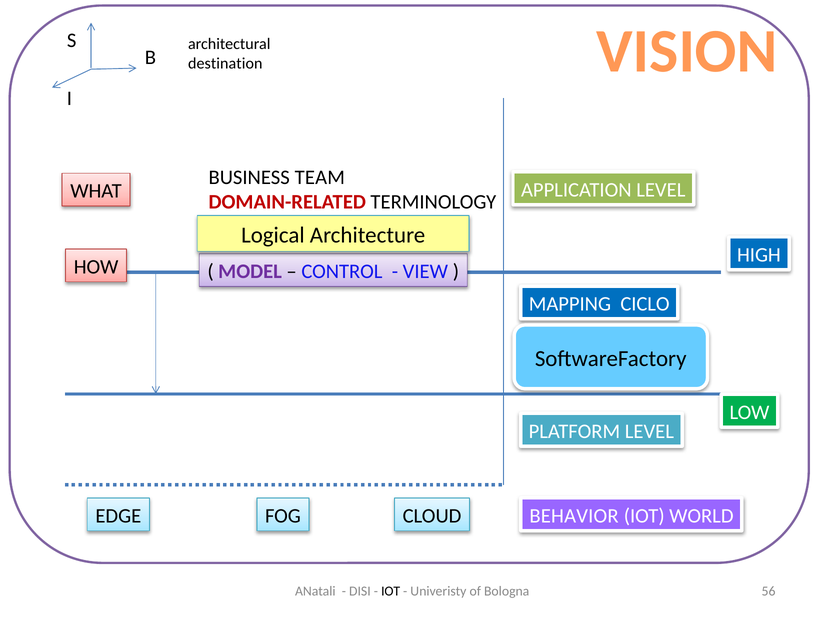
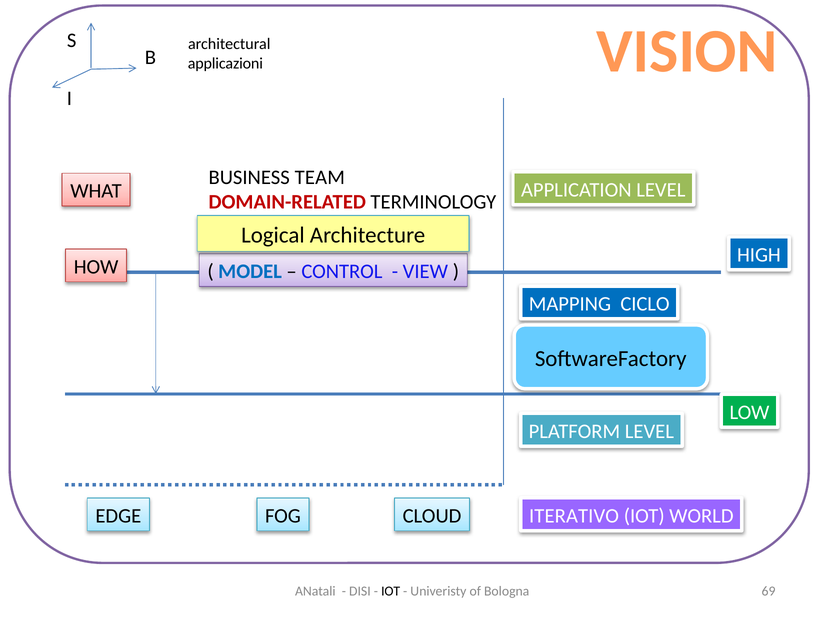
destination: destination -> applicazioni (225, 63)
MODEL colour: purple -> blue (250, 271)
BEHAVIOR: BEHAVIOR -> ITERATIVO (574, 516)
56: 56 -> 69 (769, 591)
